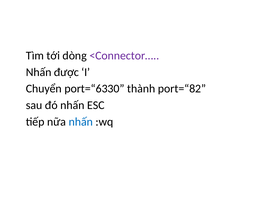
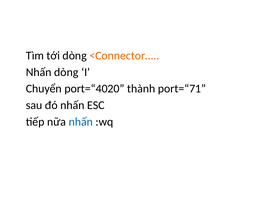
<Connector… colour: purple -> orange (124, 56)
Nhấn được: được -> dòng (66, 72)
port=“6330: port=“6330 -> port=“4020 (94, 89)
port=“82: port=“82 -> port=“71 (182, 89)
